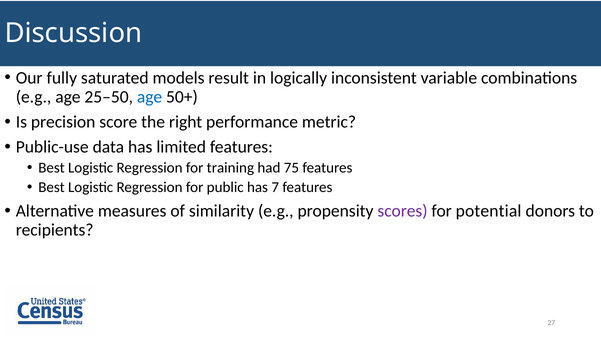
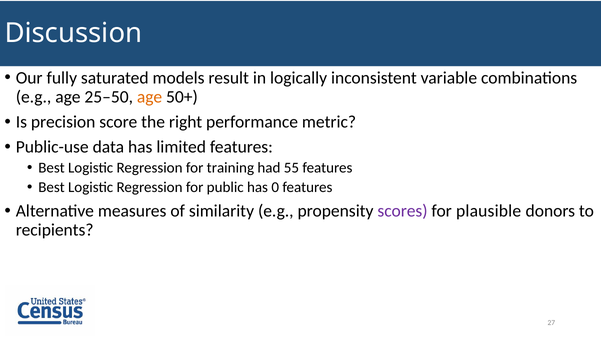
age colour: blue -> orange (150, 97)
75: 75 -> 55 (291, 168)
7: 7 -> 0 (275, 187)
potential: potential -> plausible (489, 211)
